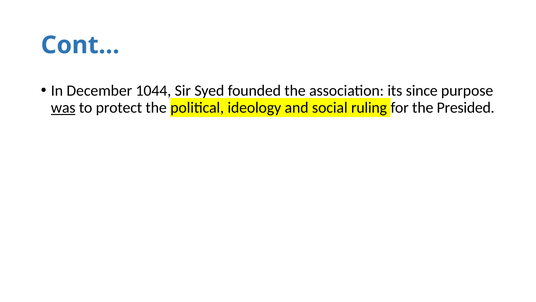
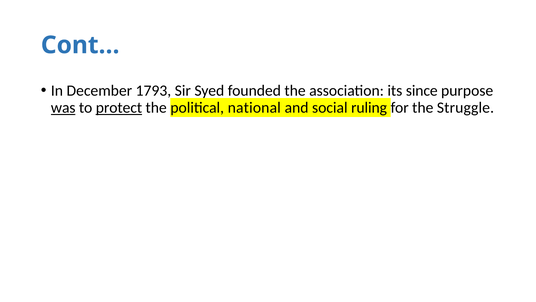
1044: 1044 -> 1793 (153, 91)
protect underline: none -> present (119, 108)
ideology: ideology -> national (254, 108)
Presided: Presided -> Struggle (466, 108)
